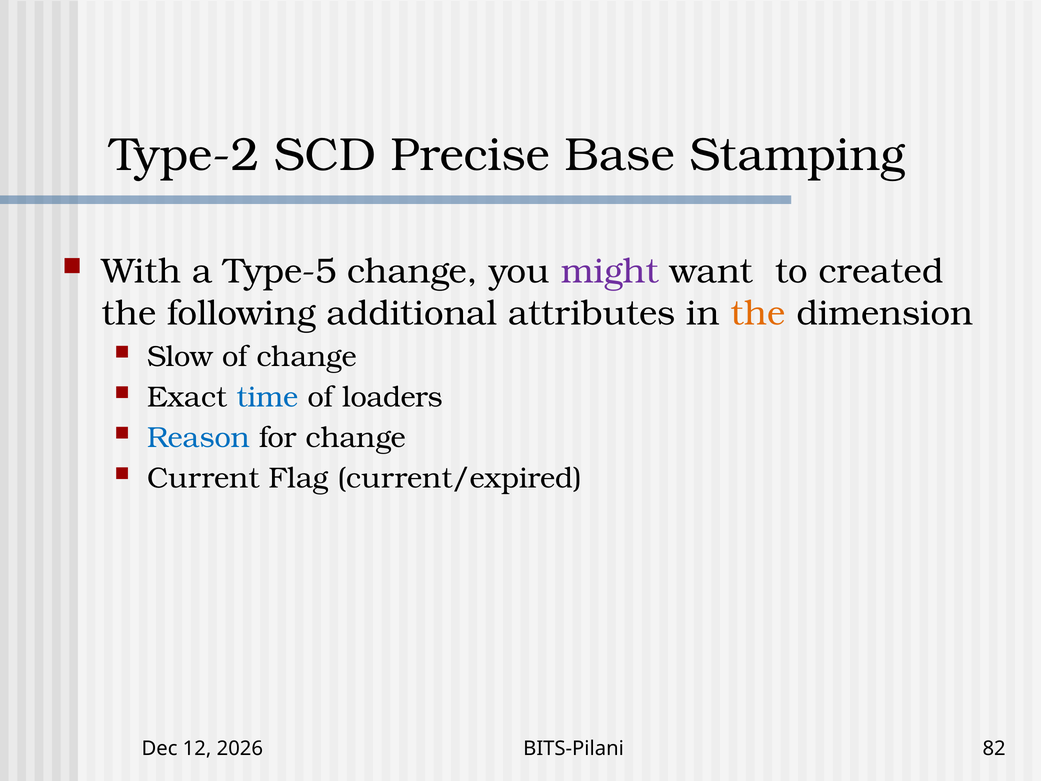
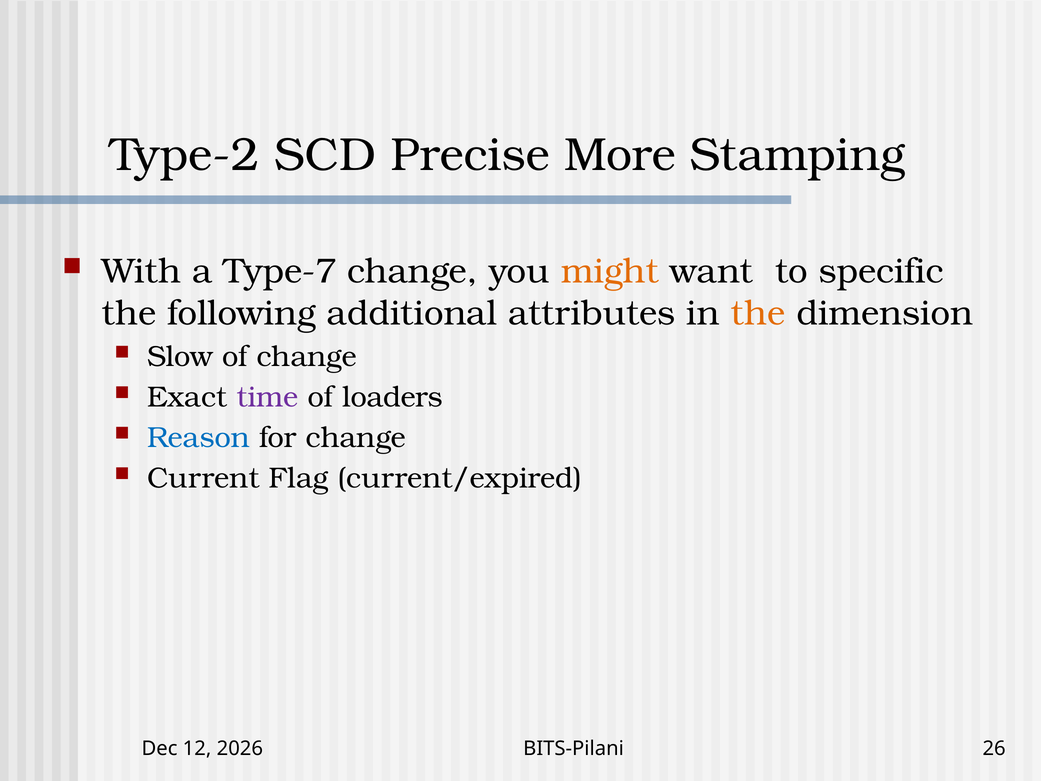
Base: Base -> More (620, 155)
Type-5: Type-5 -> Type-7 (280, 271)
might colour: purple -> orange (610, 271)
created: created -> specific (881, 271)
time colour: blue -> purple (267, 397)
82: 82 -> 26 (994, 748)
